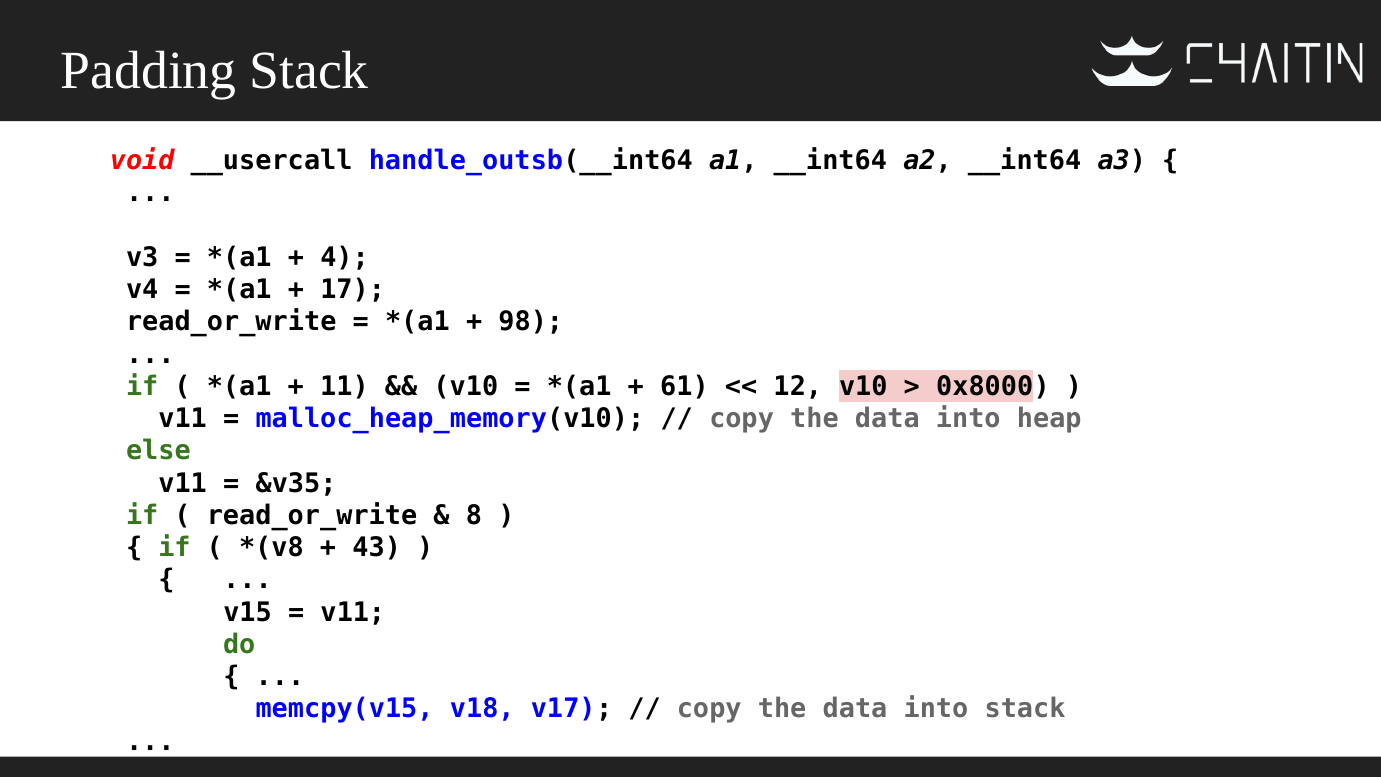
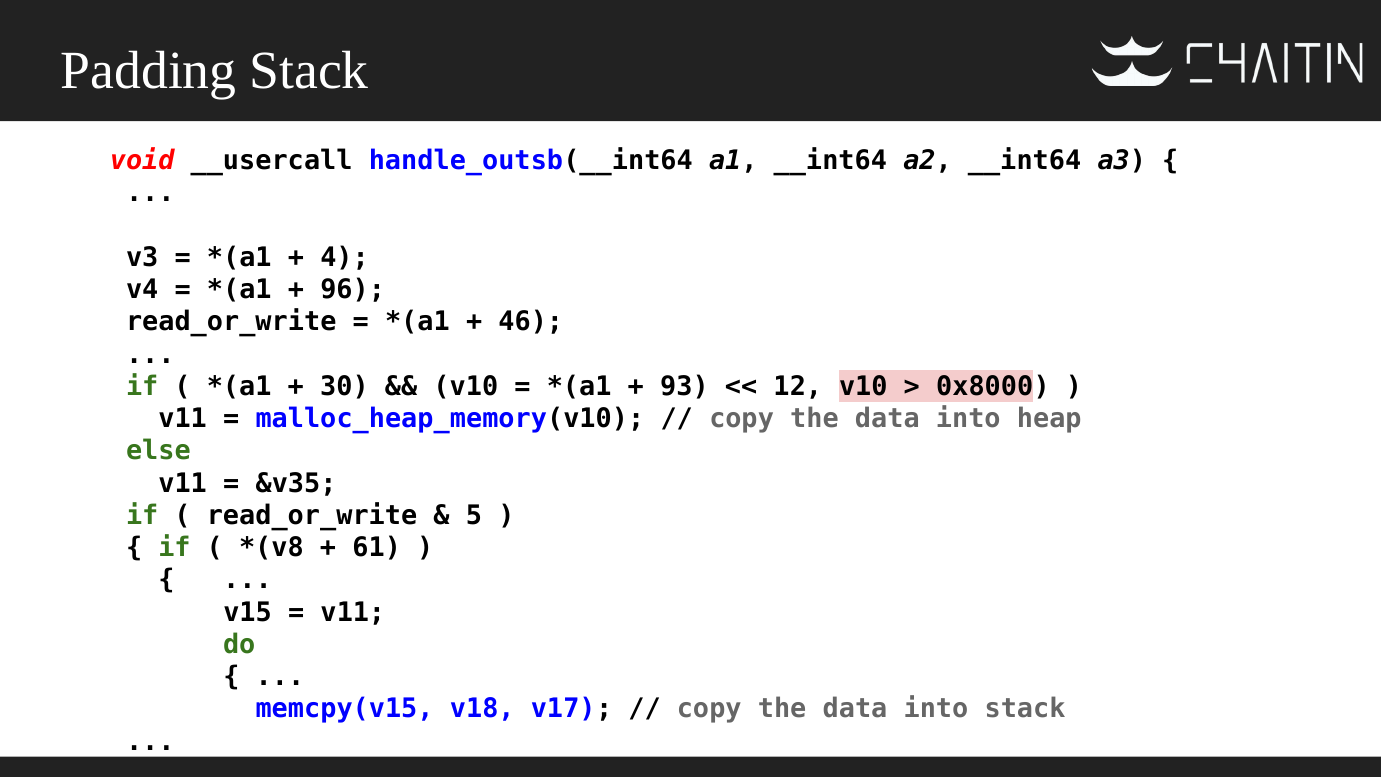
17: 17 -> 96 (353, 290)
98: 98 -> 46 (531, 322)
11: 11 -> 30 (344, 387)
61: 61 -> 93 (684, 387)
8: 8 -> 5 (474, 515)
43: 43 -> 61 (377, 548)
